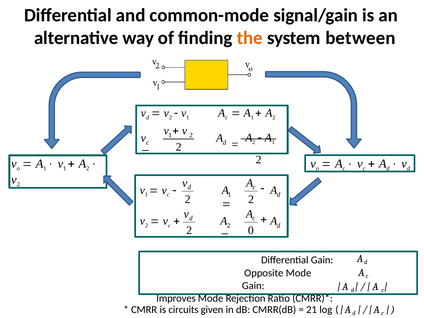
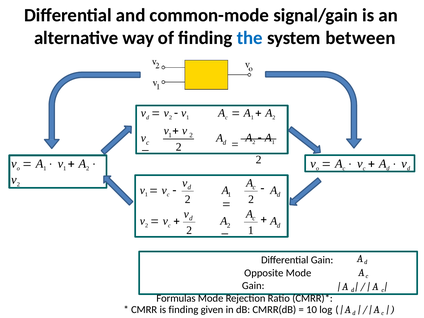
the colour: orange -> blue (250, 38)
0: 0 -> 1 (251, 230)
Improves: Improves -> Formulas (176, 298)
is circuits: circuits -> finding (183, 310)
21: 21 -> 10 (312, 310)
